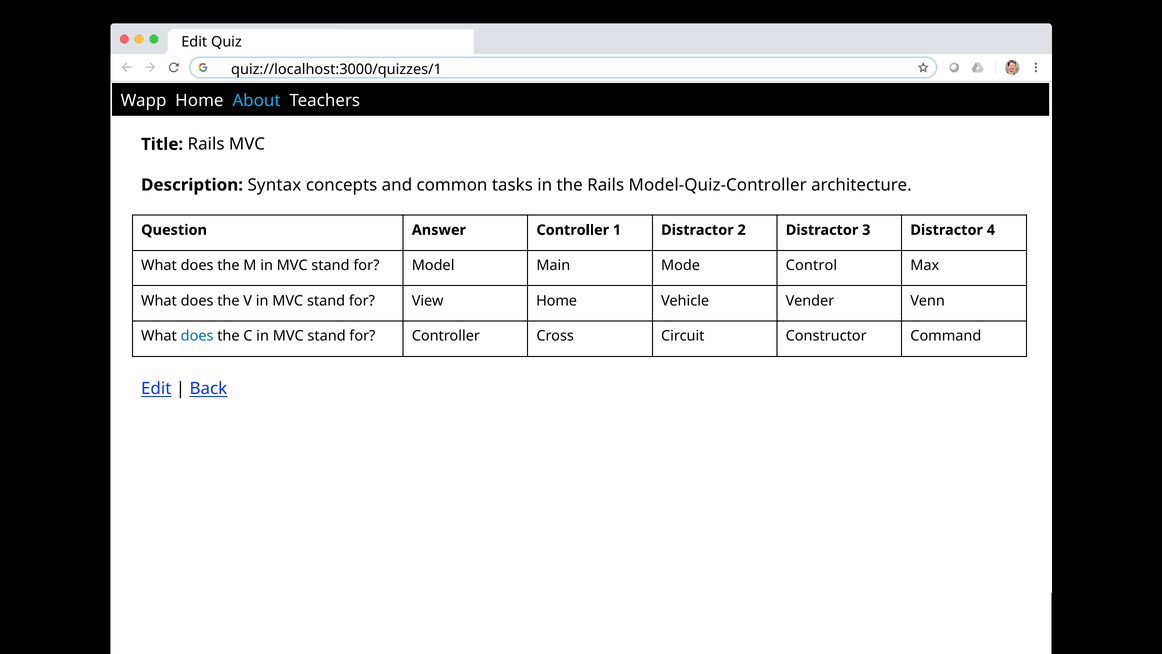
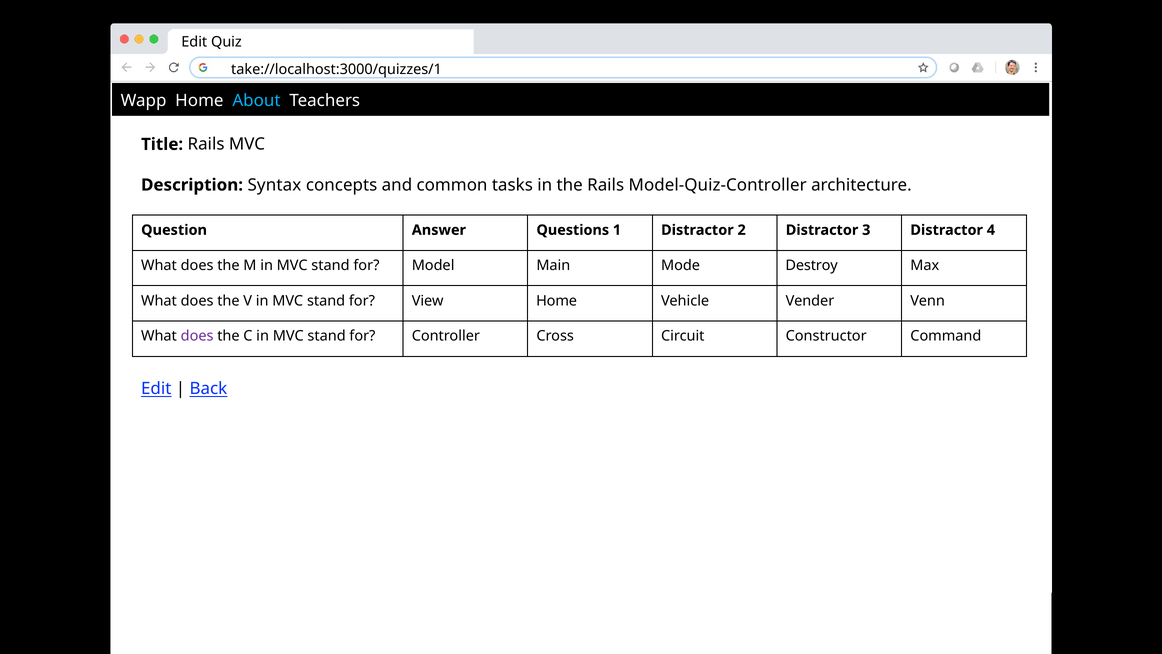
quiz://localhost:3000/quizzes/1: quiz://localhost:3000/quizzes/1 -> take://localhost:3000/quizzes/1 (337, 69)
Answer Controller: Controller -> Questions (573, 230)
Control: Control -> Destroy (812, 265)
does colour: blue -> purple (197, 336)
